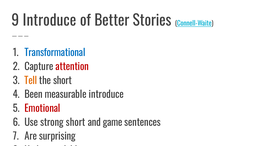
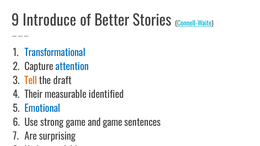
attention colour: red -> blue (72, 67)
the short: short -> draft (62, 81)
Been: Been -> Their (33, 95)
measurable introduce: introduce -> identified (106, 95)
Emotional colour: red -> blue (42, 109)
strong short: short -> game (76, 123)
